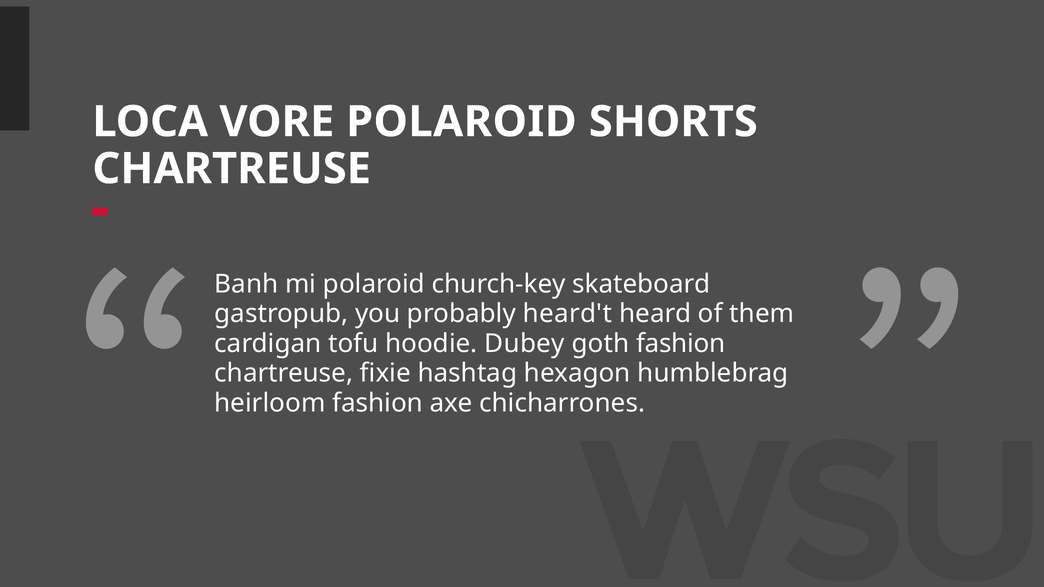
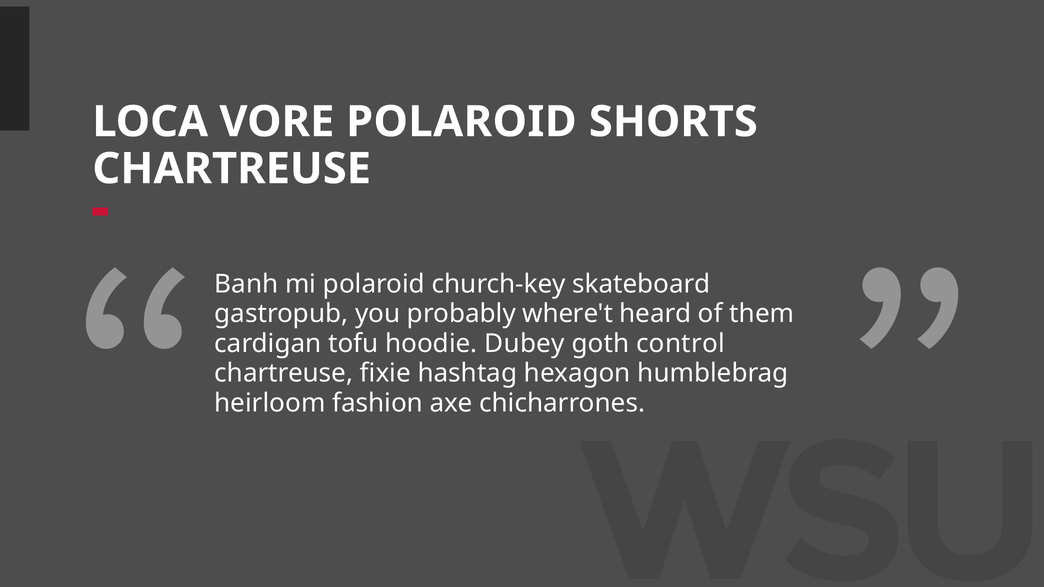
heard't: heard't -> where't (568, 314)
goth fashion: fashion -> control (681, 344)
